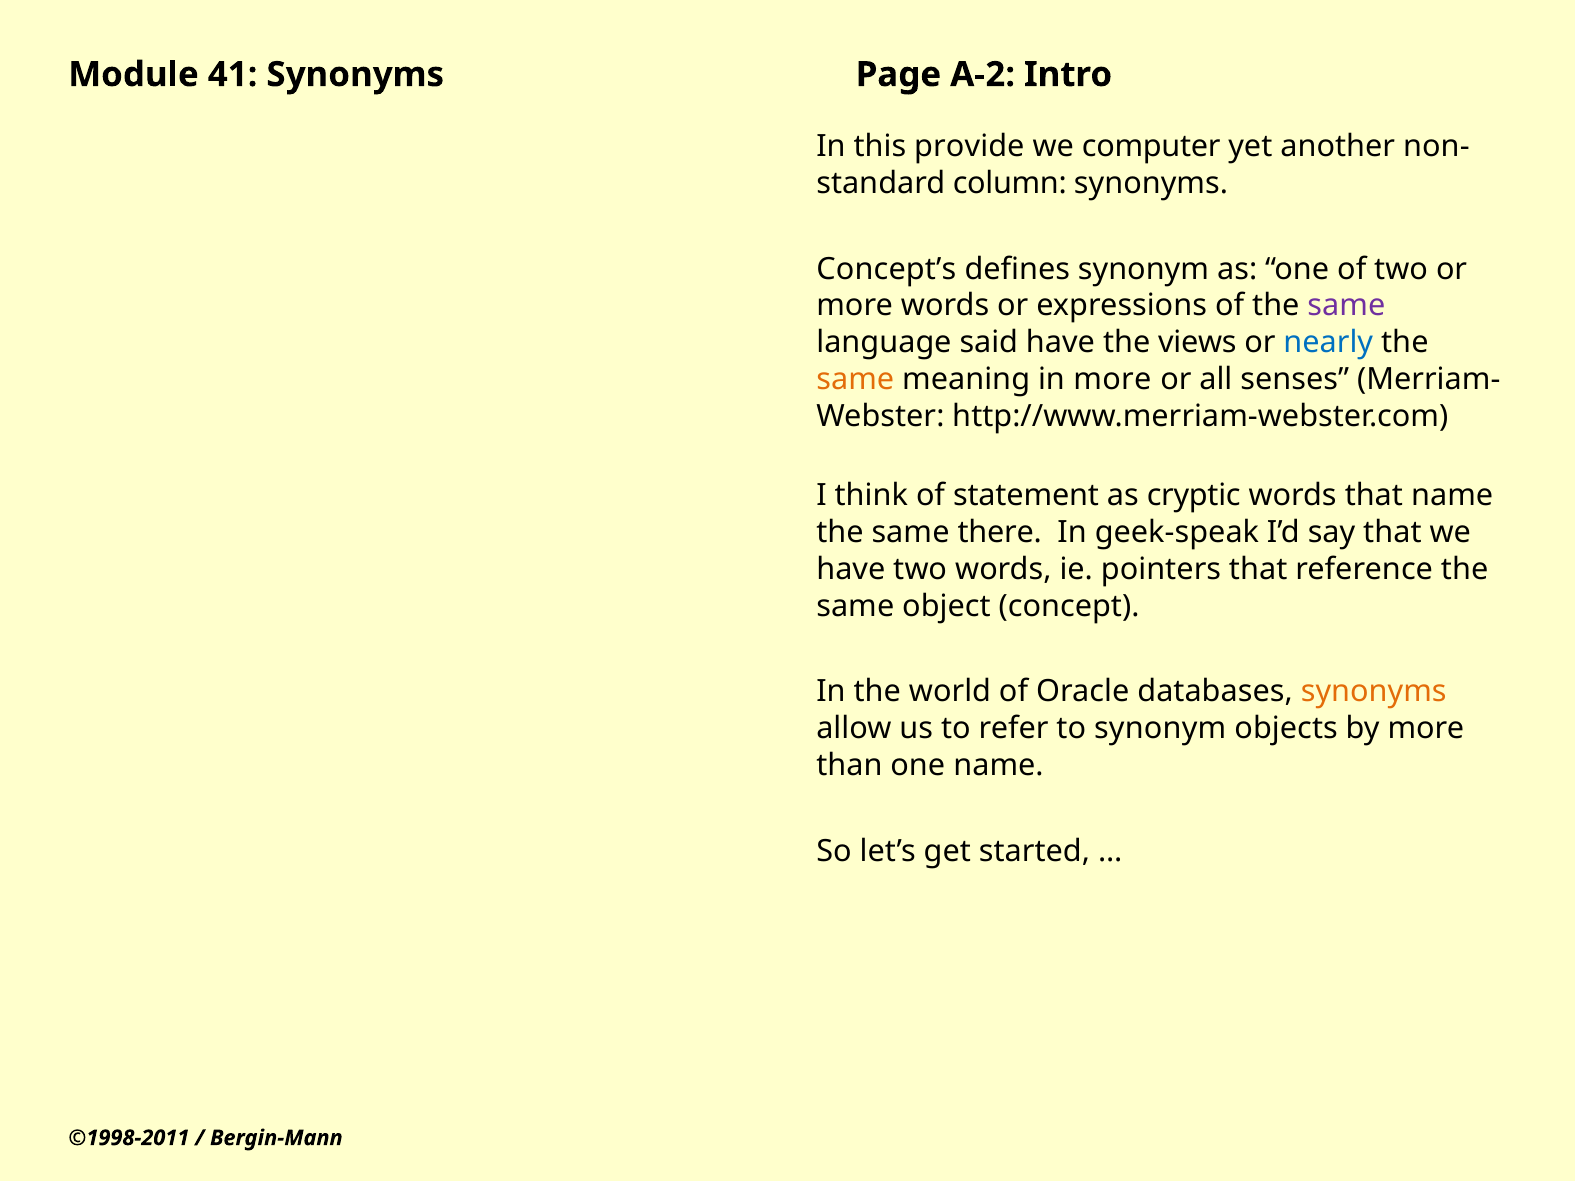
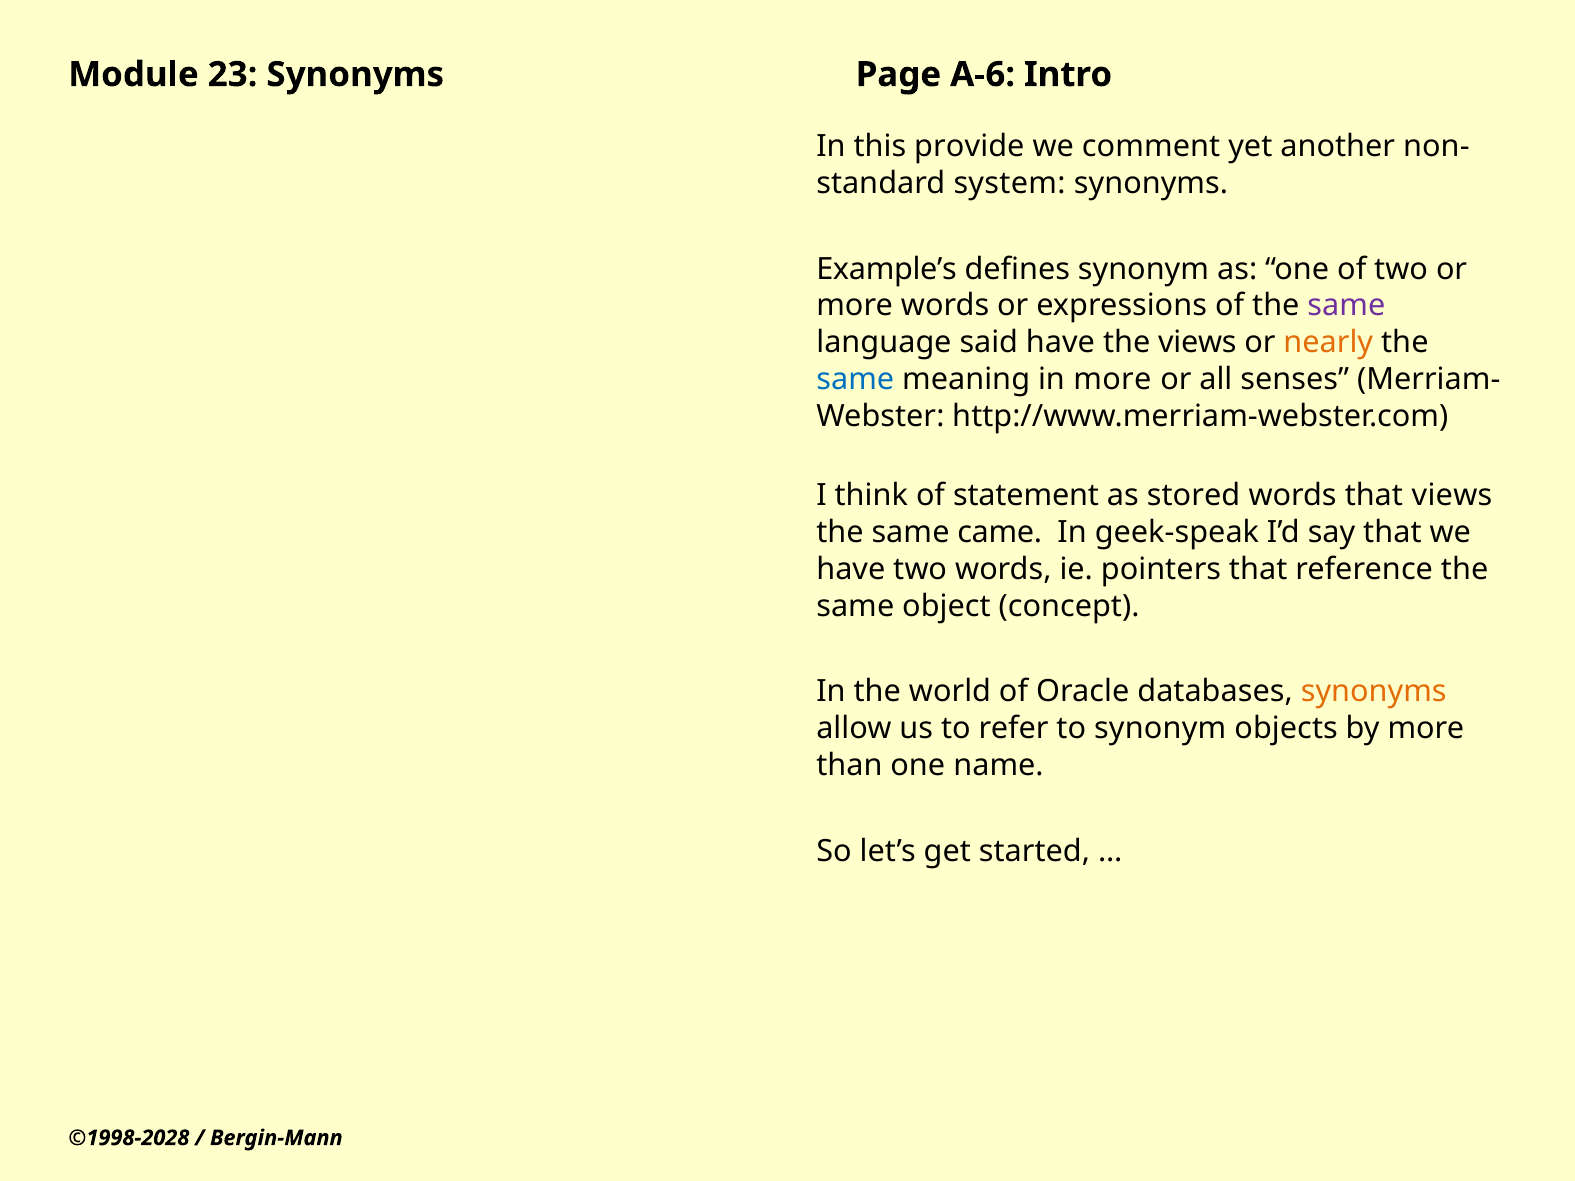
41: 41 -> 23 (233, 75)
A-2: A-2 -> A-6 (983, 75)
computer: computer -> comment (1151, 147)
column: column -> system (1010, 183)
Concept’s: Concept’s -> Example’s (887, 269)
nearly colour: blue -> orange (1328, 343)
same colour: orange -> blue (855, 379)
cryptic: cryptic -> stored (1194, 496)
that name: name -> views (1452, 496)
there: there -> came (1000, 533)
©1998-2011: ©1998-2011 -> ©1998-2028 (129, 1138)
